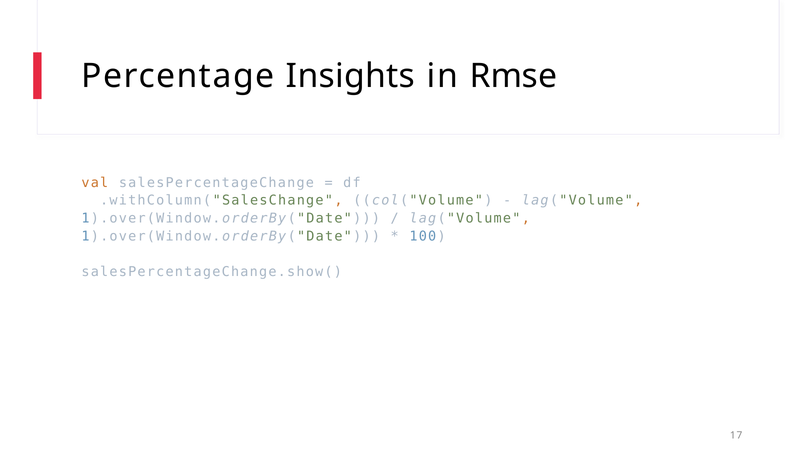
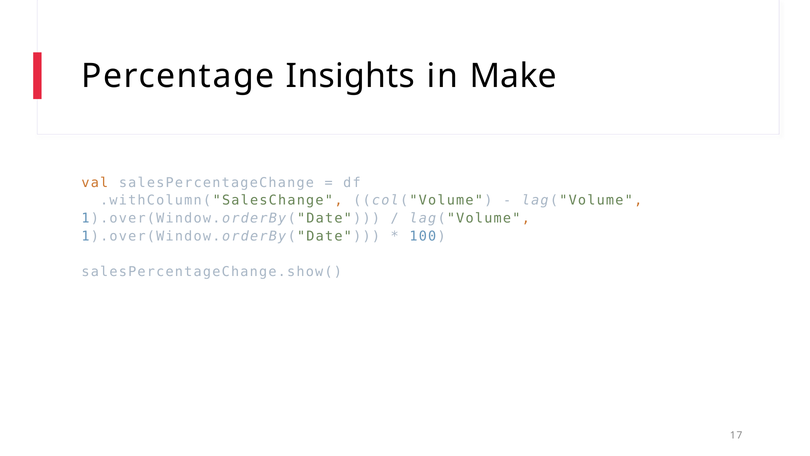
Rmse: Rmse -> Make (513, 76)
